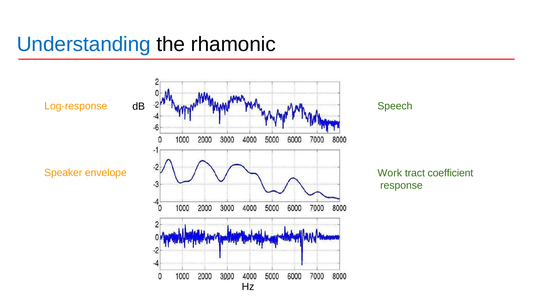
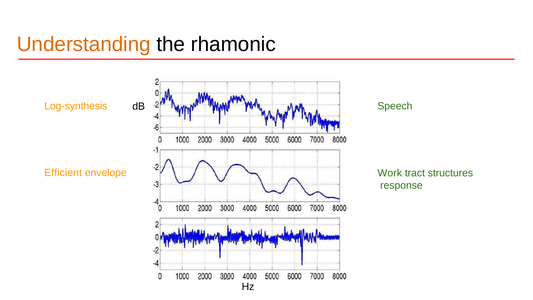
Understanding colour: blue -> orange (84, 44)
Log-response: Log-response -> Log-synthesis (76, 106)
Speaker: Speaker -> Efficient (63, 173)
coefficient: coefficient -> structures (450, 173)
